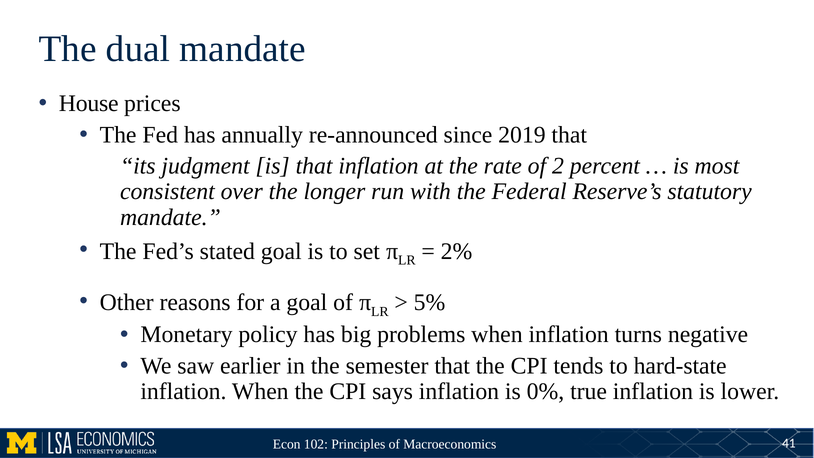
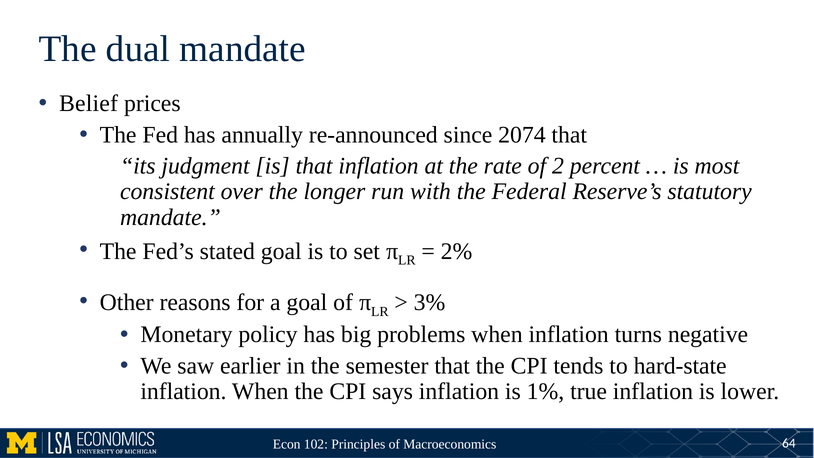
House: House -> Belief (89, 103)
2019: 2019 -> 2074 (522, 135)
5%: 5% -> 3% (430, 303)
0%: 0% -> 1% (545, 391)
41: 41 -> 64 (789, 443)
